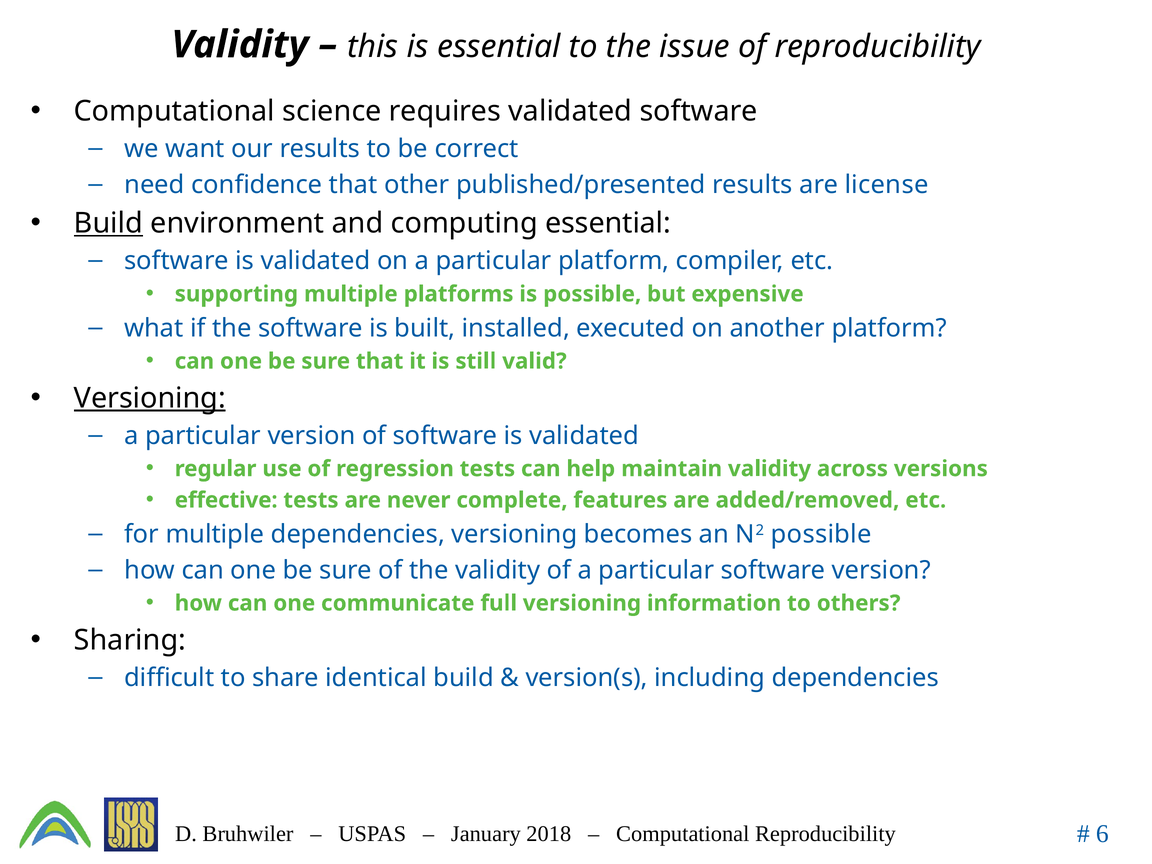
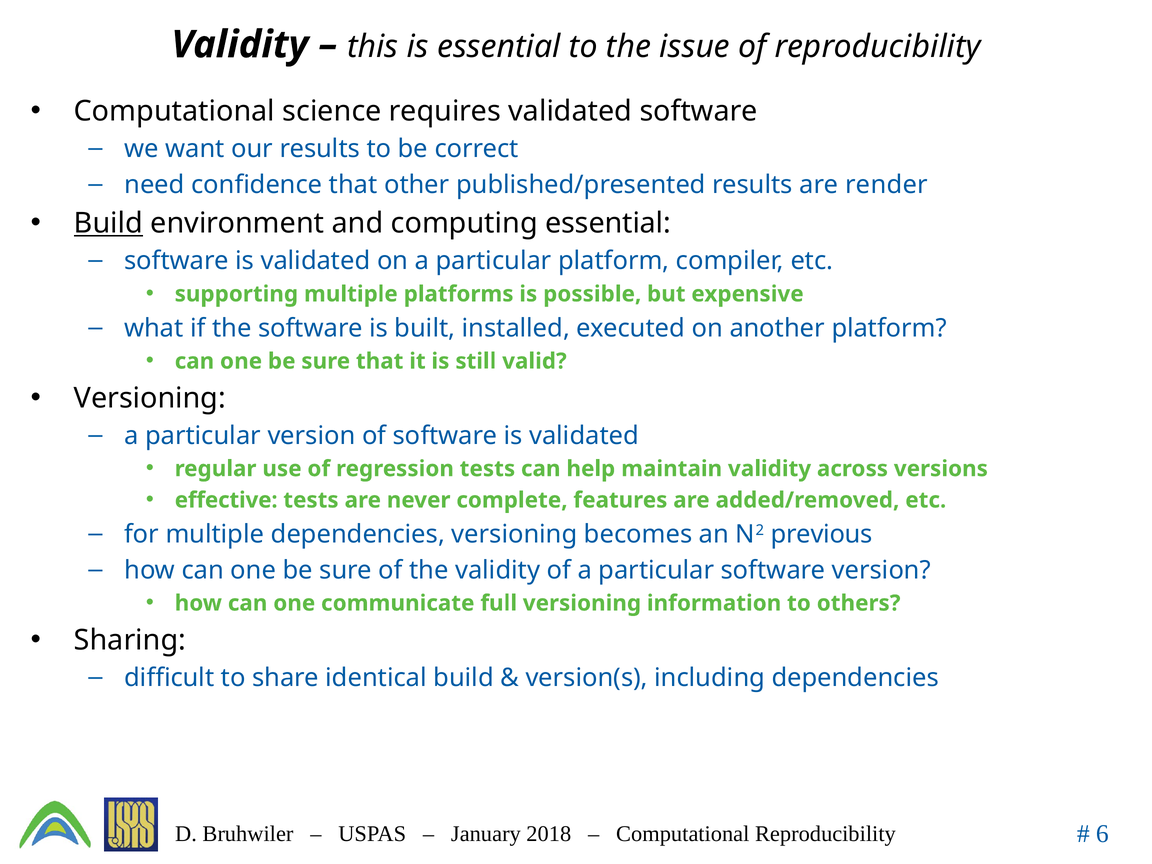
license: license -> render (887, 185)
Versioning underline: present -> none (150, 398)
N2 possible: possible -> previous (822, 534)
